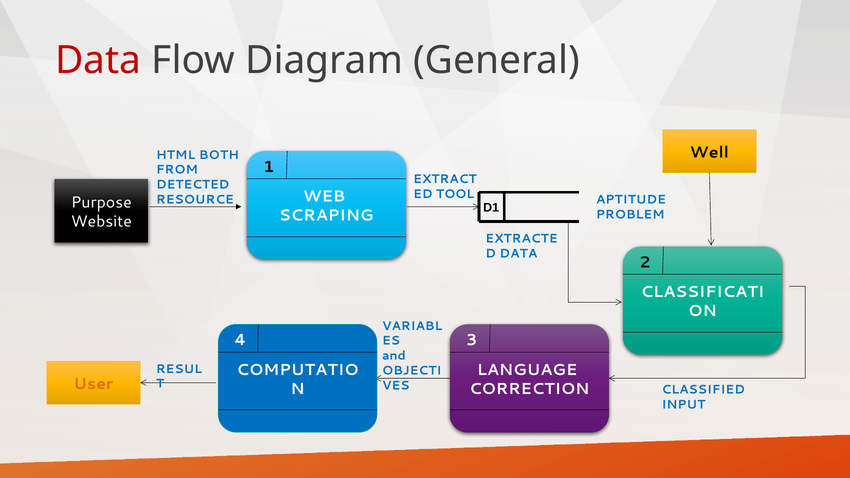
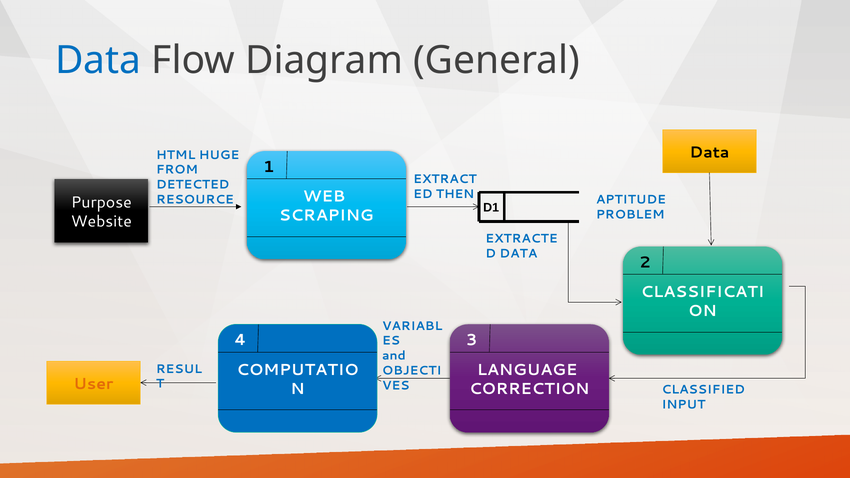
Data colour: red -> blue (98, 60)
Well: Well -> Data (709, 152)
BOTH: BOTH -> HUGE (219, 155)
TOOL: TOOL -> THEN (455, 194)
